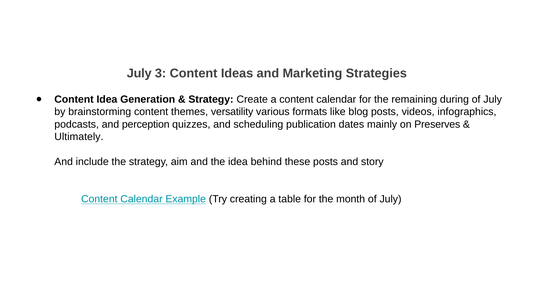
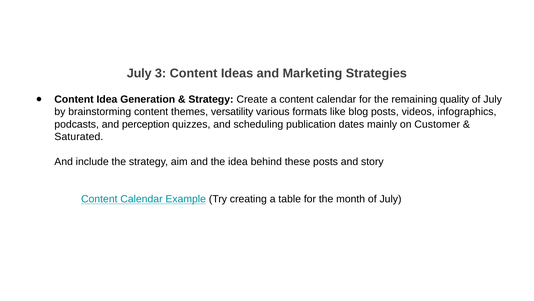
during: during -> quality (454, 99)
Preserves: Preserves -> Customer (437, 124)
Ultimately: Ultimately -> Saturated (79, 136)
